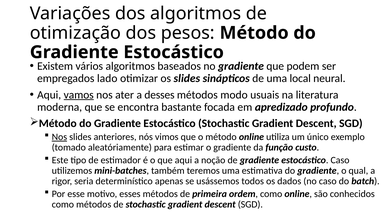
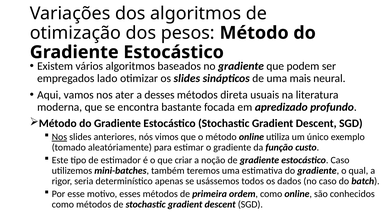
local: local -> mais (300, 78)
vamos underline: present -> none (79, 95)
modo: modo -> direta (234, 95)
que aqui: aqui -> criar (183, 160)
